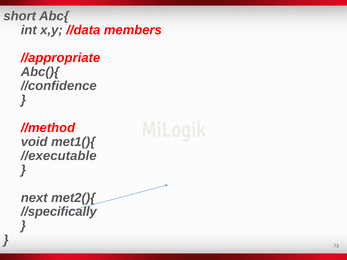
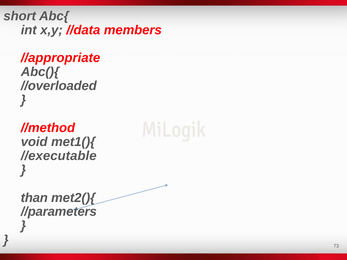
//confidence: //confidence -> //overloaded (59, 86)
next: next -> than (34, 198)
//specifically: //specifically -> //parameters (59, 212)
